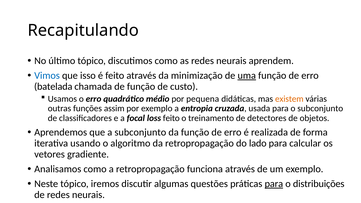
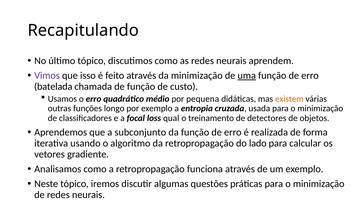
Vimos colour: blue -> purple (47, 76)
assim: assim -> longo (114, 109)
usada para o subconjunto: subconjunto -> minimização (320, 109)
loss feito: feito -> qual (171, 118)
para underline: present -> none (274, 184)
distribuições: distribuições -> minimização (319, 184)
